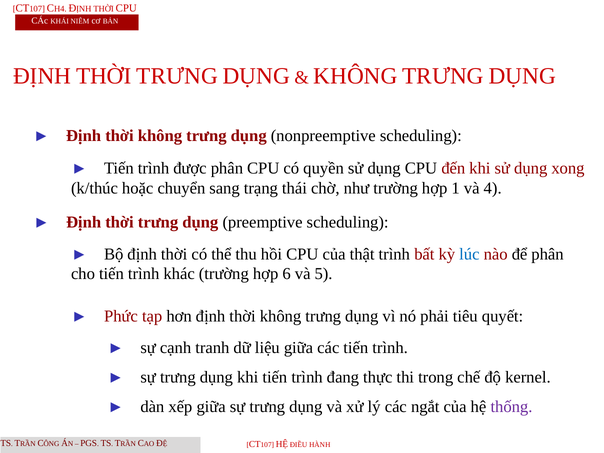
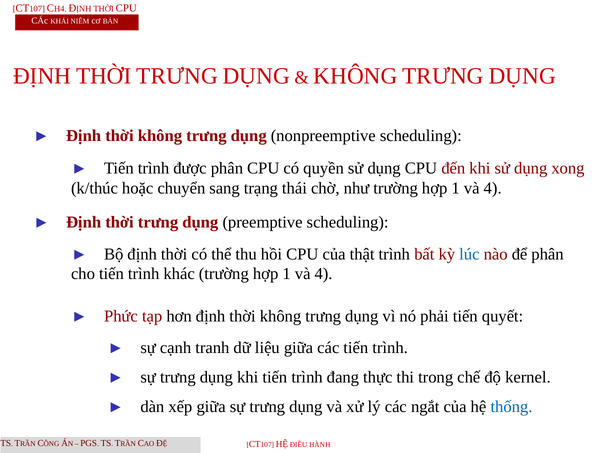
khác trường hợp 6: 6 -> 1 (287, 274)
5: 5 -> 4 (324, 274)
phải tiêu: tiêu -> tiến (465, 316)
thống colour: purple -> blue (511, 407)
